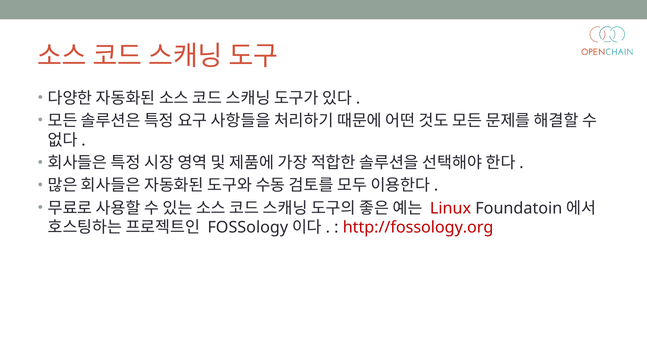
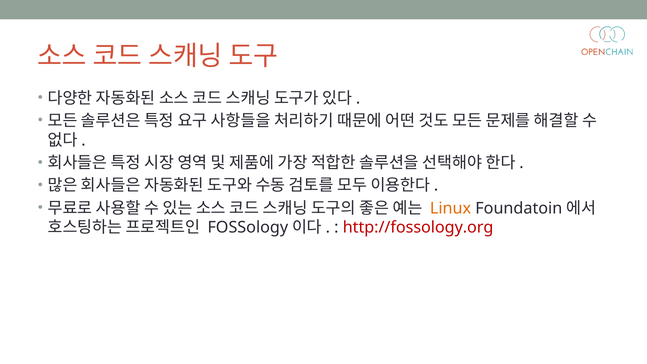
Linux colour: red -> orange (451, 208)
